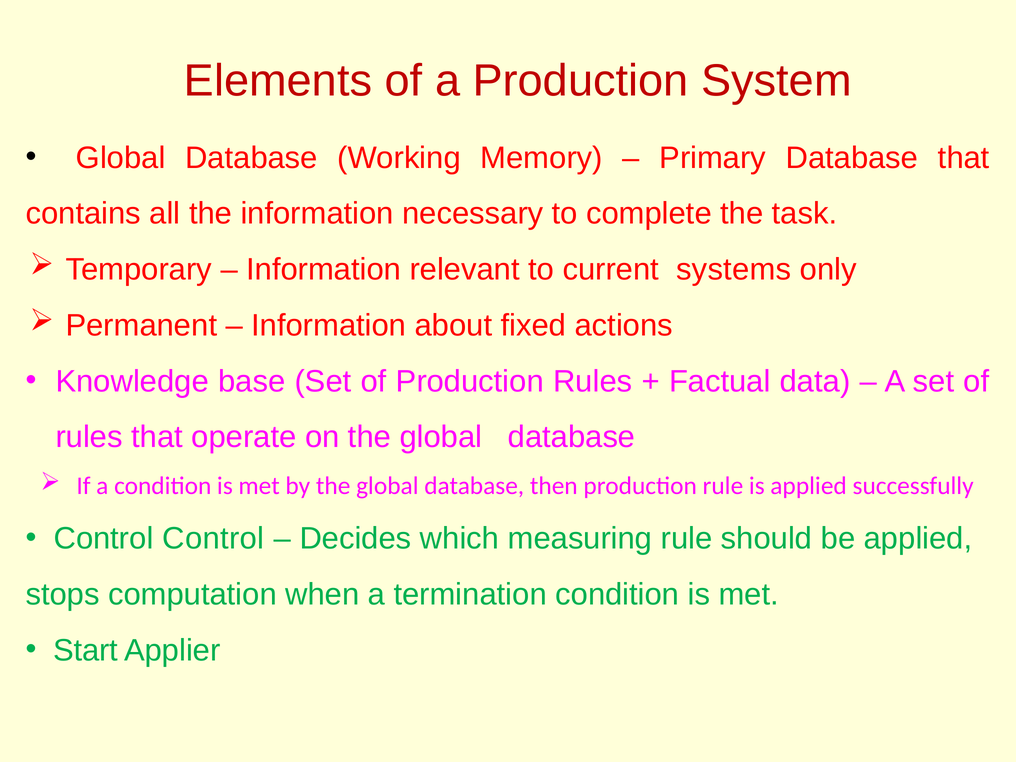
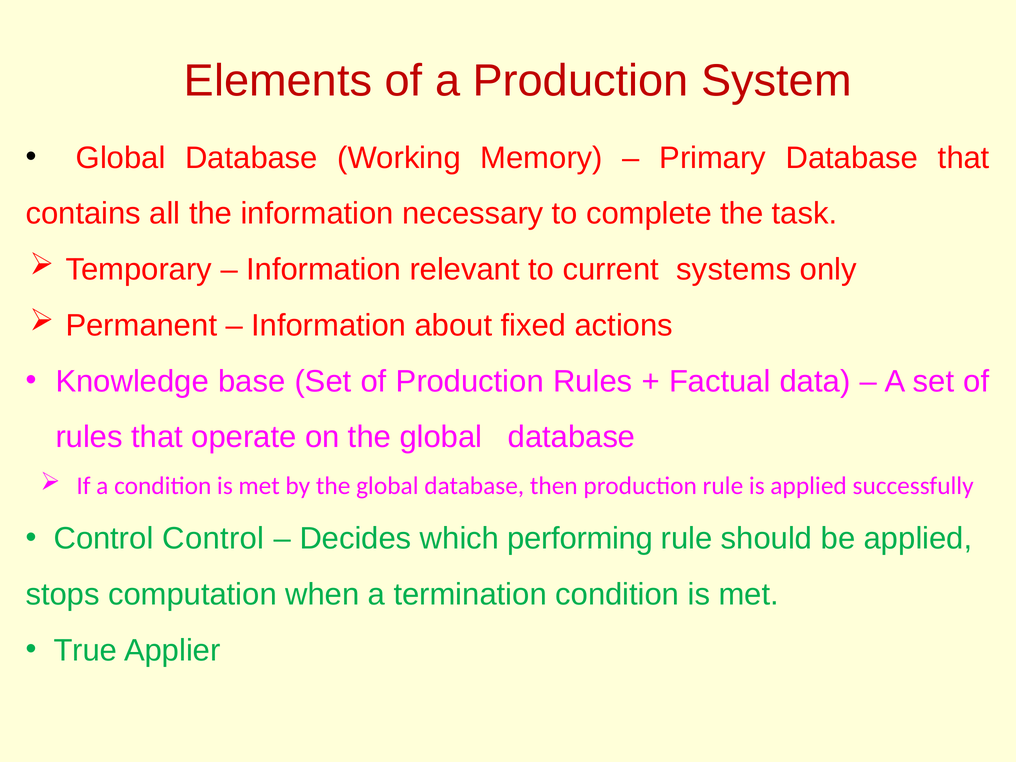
measuring: measuring -> performing (580, 539)
Start: Start -> True (85, 650)
